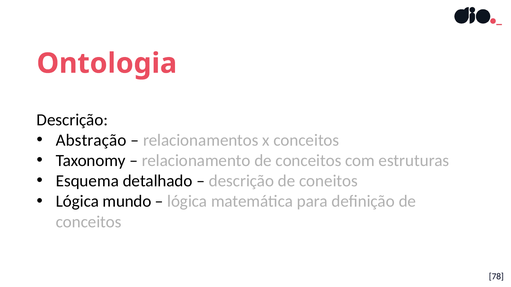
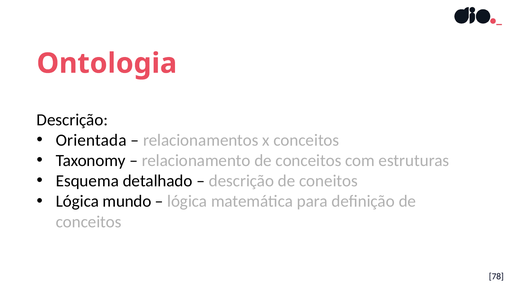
Abstração: Abstração -> Orientada (91, 140)
